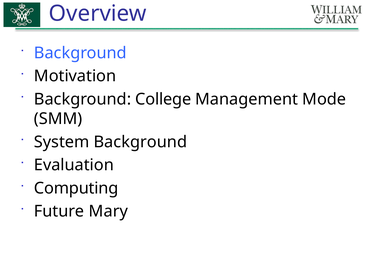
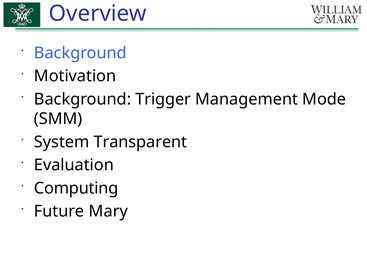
College: College -> Trigger (163, 99)
System Background: Background -> Transparent (140, 142)
